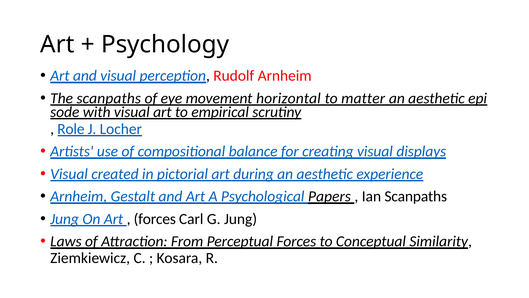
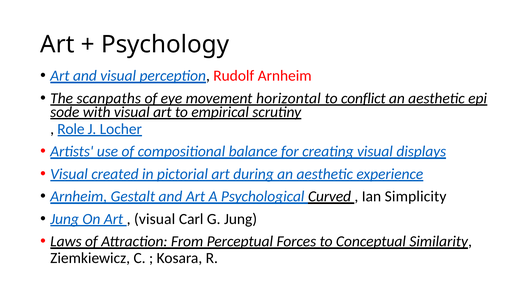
matter: matter -> conflict (363, 98)
Papers: Papers -> Curved (330, 196)
Ian Scanpaths: Scanpaths -> Simplicity (416, 196)
forces: forces -> visual (155, 219)
